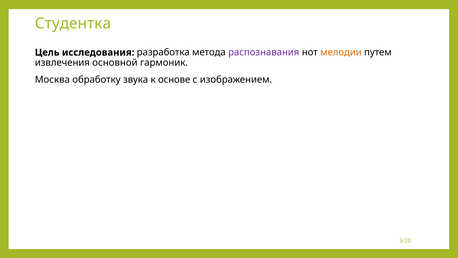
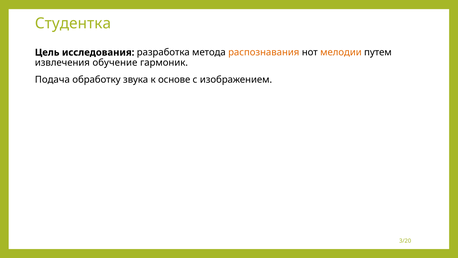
распознавания colour: purple -> orange (264, 52)
основной: основной -> обучение (115, 63)
Москва: Москва -> Подача (52, 80)
